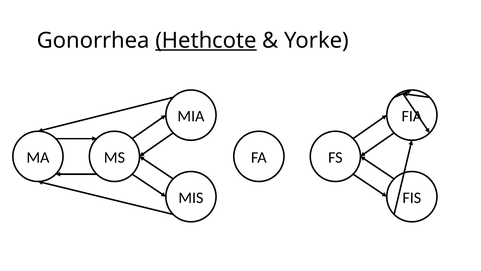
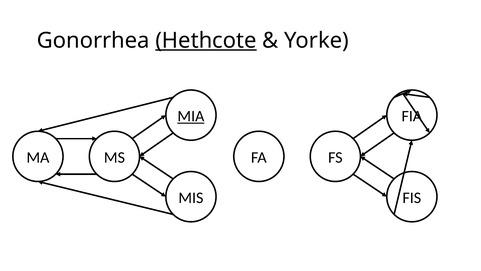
MIA underline: none -> present (191, 116)
